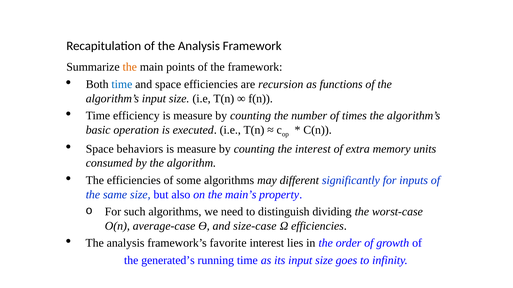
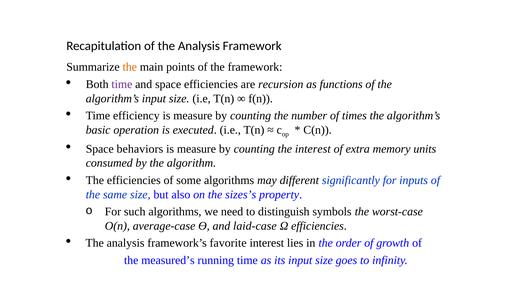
time colour: blue -> purple (122, 85)
main’s: main’s -> sizes’s (241, 195)
dividing: dividing -> symbols (332, 212)
size-case: size-case -> laid-case (255, 226)
generated’s: generated’s -> measured’s (168, 261)
